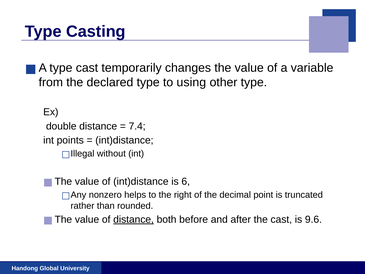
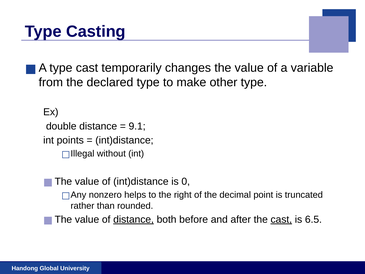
using: using -> make (191, 82)
7.4: 7.4 -> 9.1 (137, 126)
6: 6 -> 0 (186, 181)
cast underline: none -> present (281, 219)
9.6: 9.6 -> 6.5 (313, 219)
